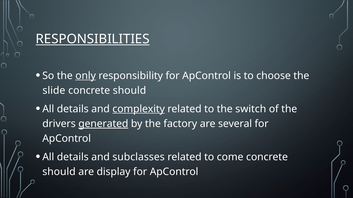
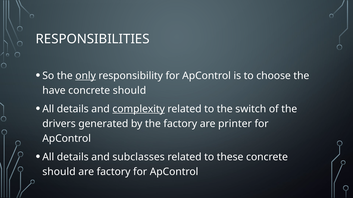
RESPONSIBILITIES underline: present -> none (93, 39)
slide: slide -> have (54, 91)
generated underline: present -> none (103, 124)
several: several -> printer (235, 124)
come: come -> these (230, 157)
are display: display -> factory (114, 172)
